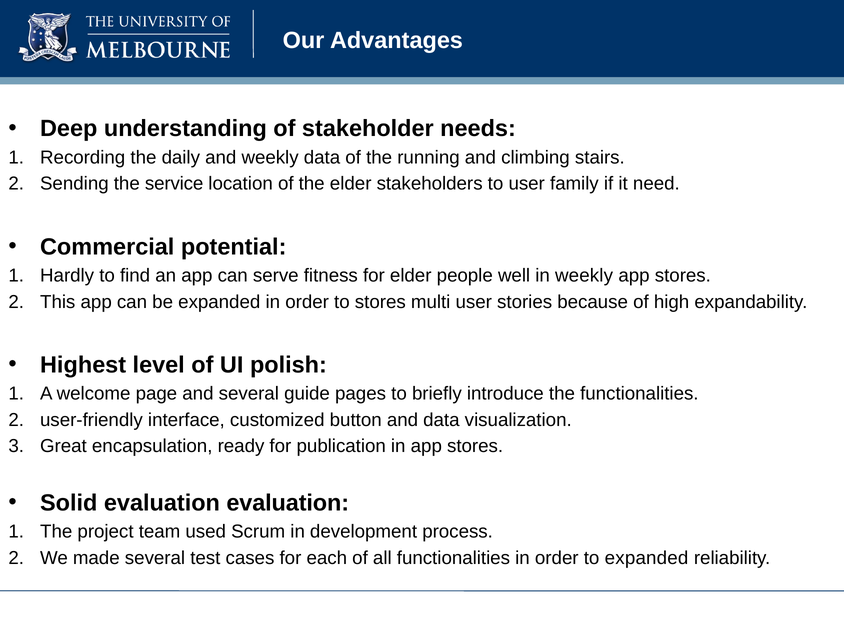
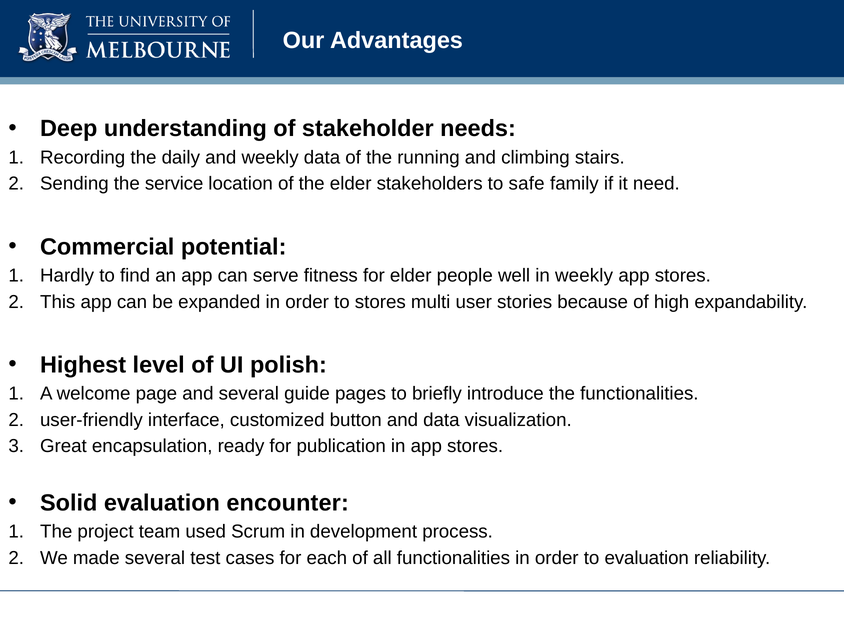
to user: user -> safe (527, 184)
evaluation evaluation: evaluation -> encounter (288, 503)
to expanded: expanded -> evaluation (647, 558)
